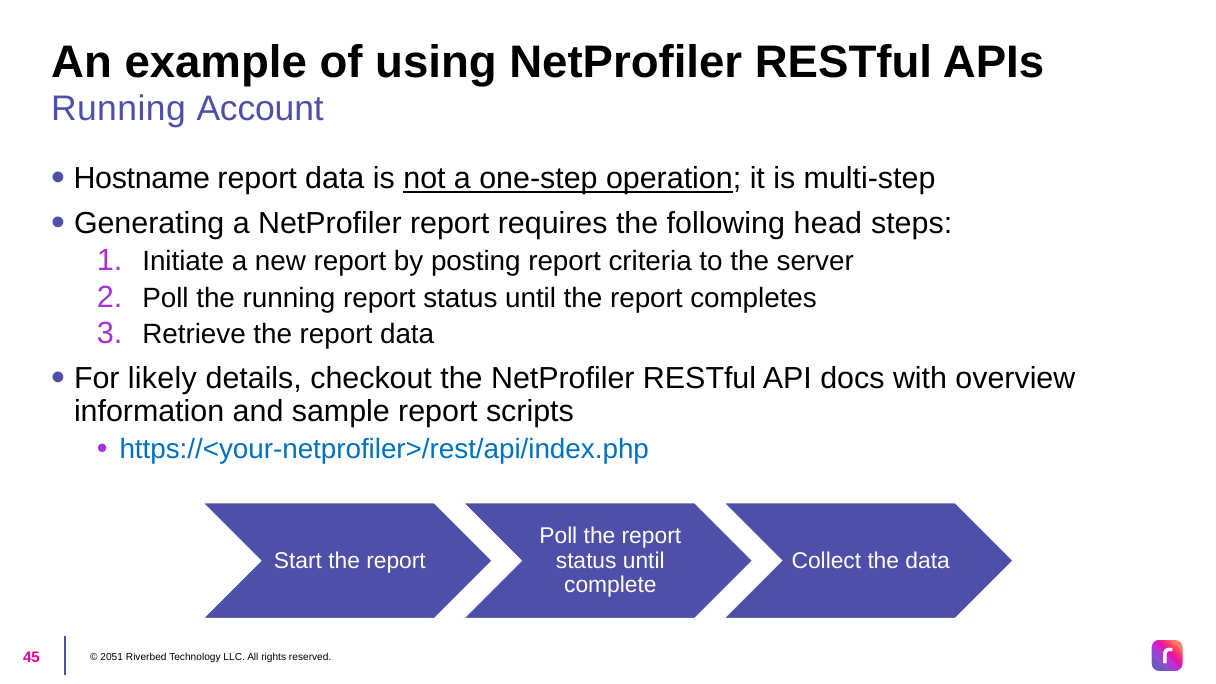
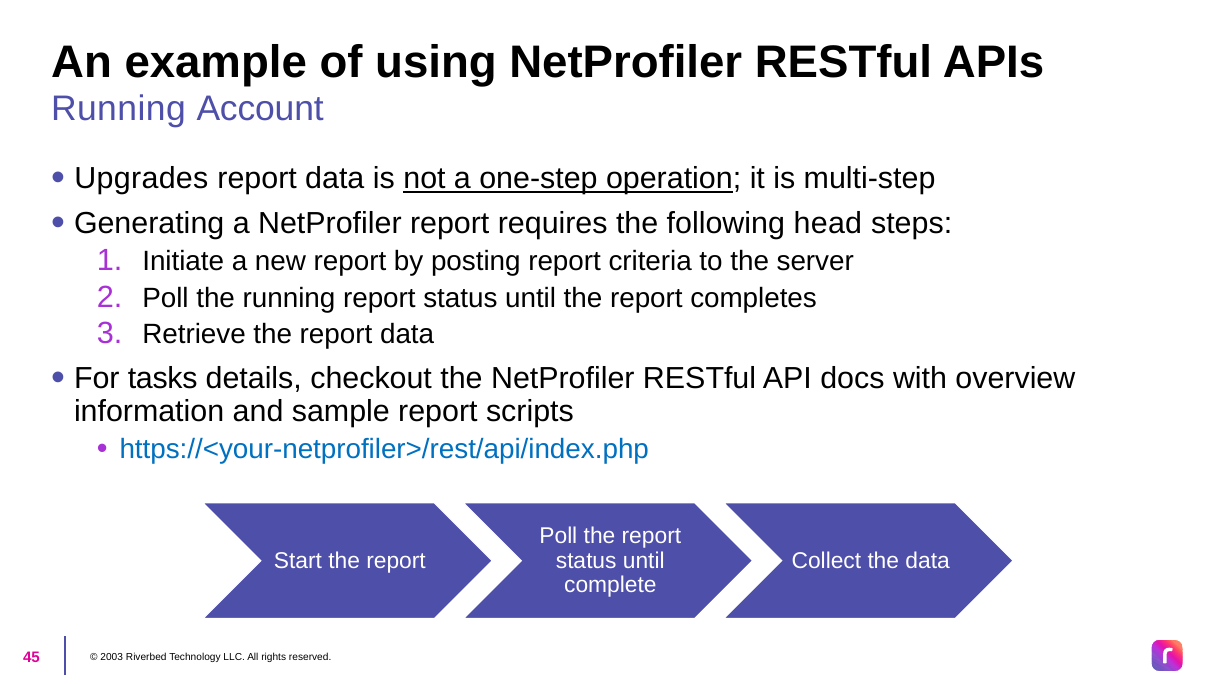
Hostname: Hostname -> Upgrades (141, 178)
likely: likely -> tasks (163, 379)
2051: 2051 -> 2003 (112, 657)
